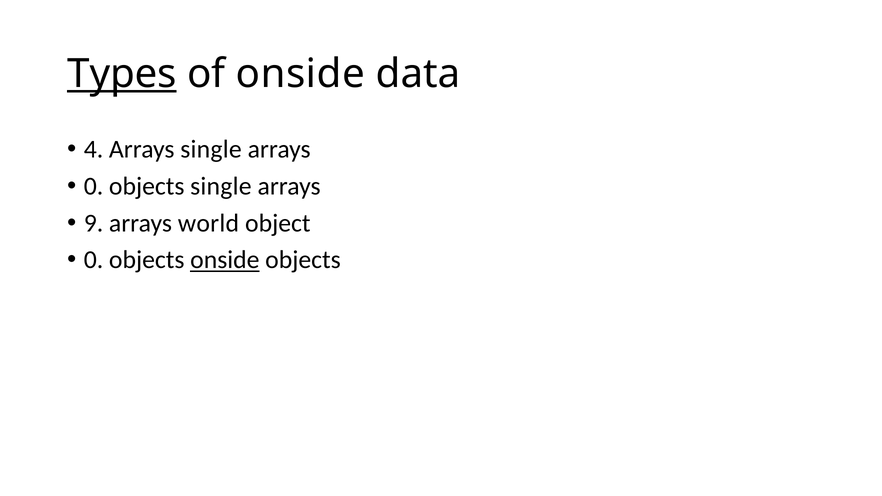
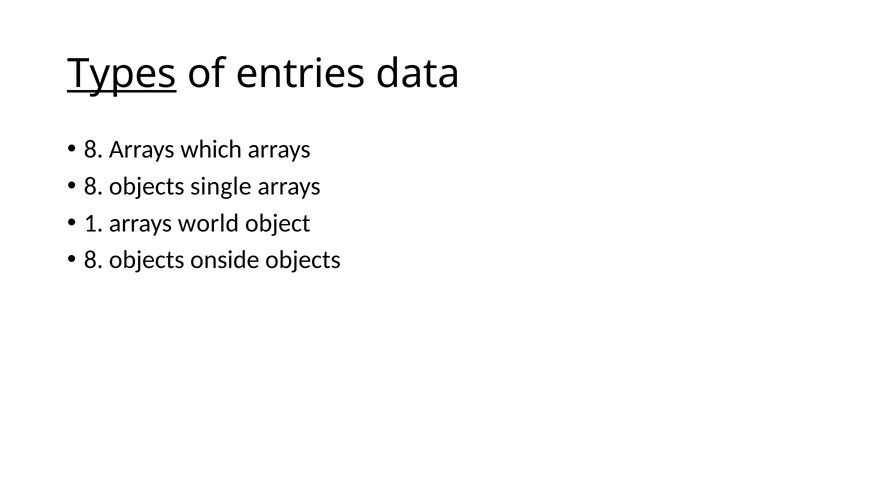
of onside: onside -> entries (301, 74)
4: 4 -> 8 (94, 149)
Arrays single: single -> which (211, 149)
0: 0 -> 8 (94, 186)
9: 9 -> 1 (94, 223)
0: 0 -> 8 (94, 260)
onside underline: present -> none (225, 260)
